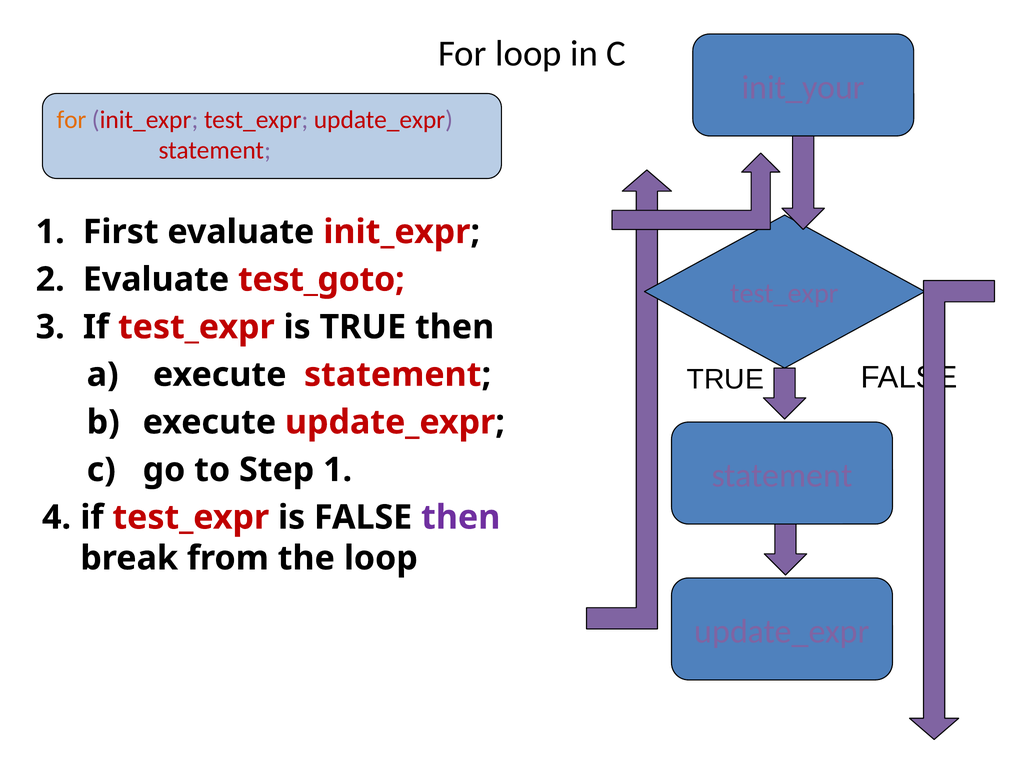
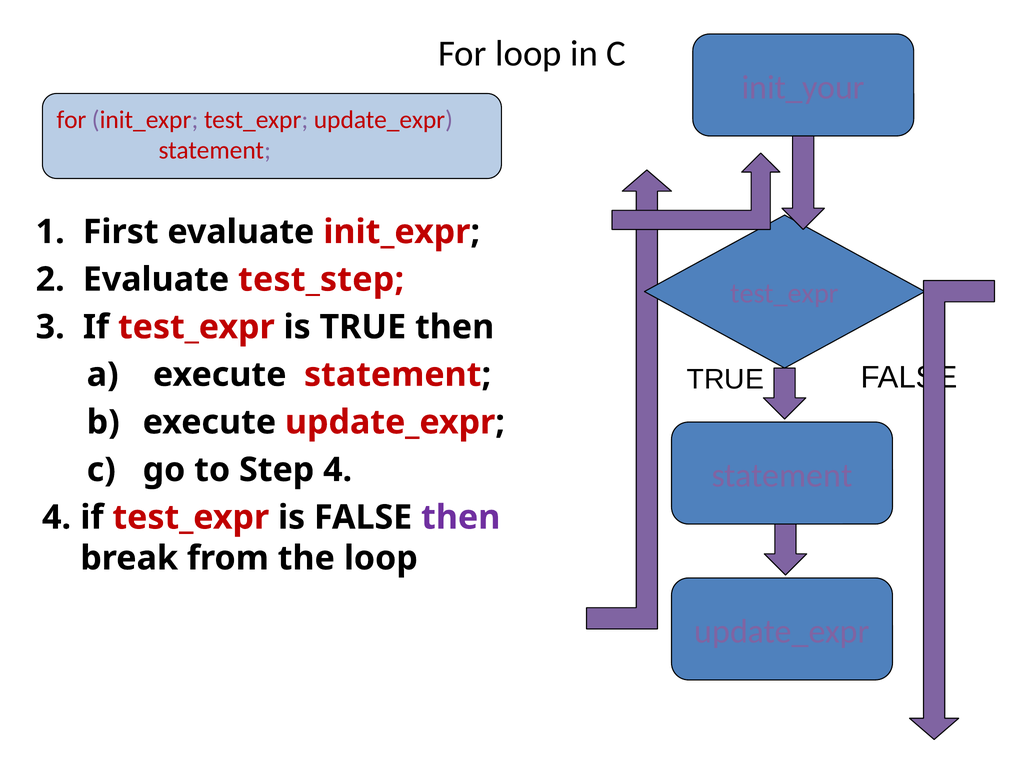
for colour: orange -> red (71, 120)
test_goto: test_goto -> test_step (321, 279)
Step 1: 1 -> 4 (338, 470)
